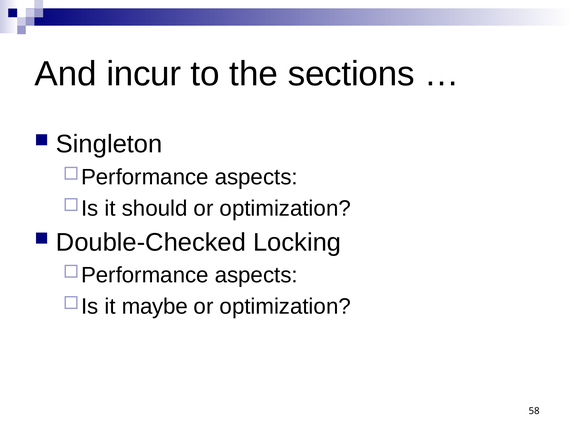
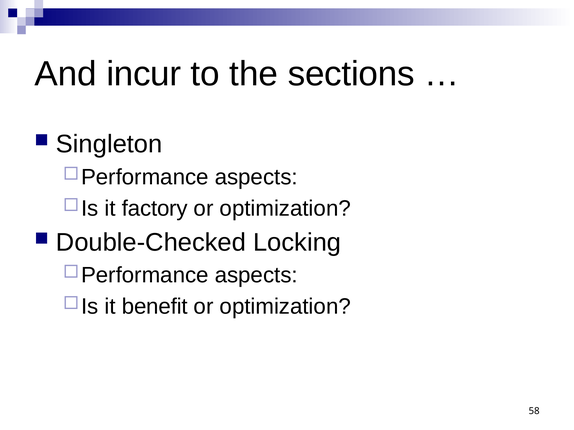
should: should -> factory (155, 209)
maybe: maybe -> benefit (155, 307)
